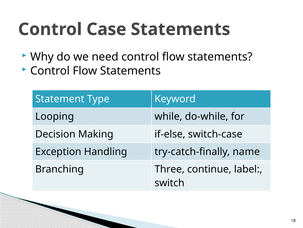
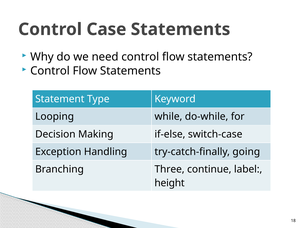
name: name -> going (246, 151)
switch: switch -> height (170, 183)
